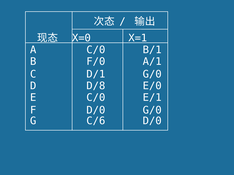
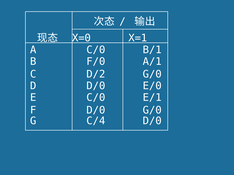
D/1: D/1 -> D/2 (96, 74)
D D/8: D/8 -> D/0 (96, 86)
C/6: C/6 -> C/4 (96, 121)
